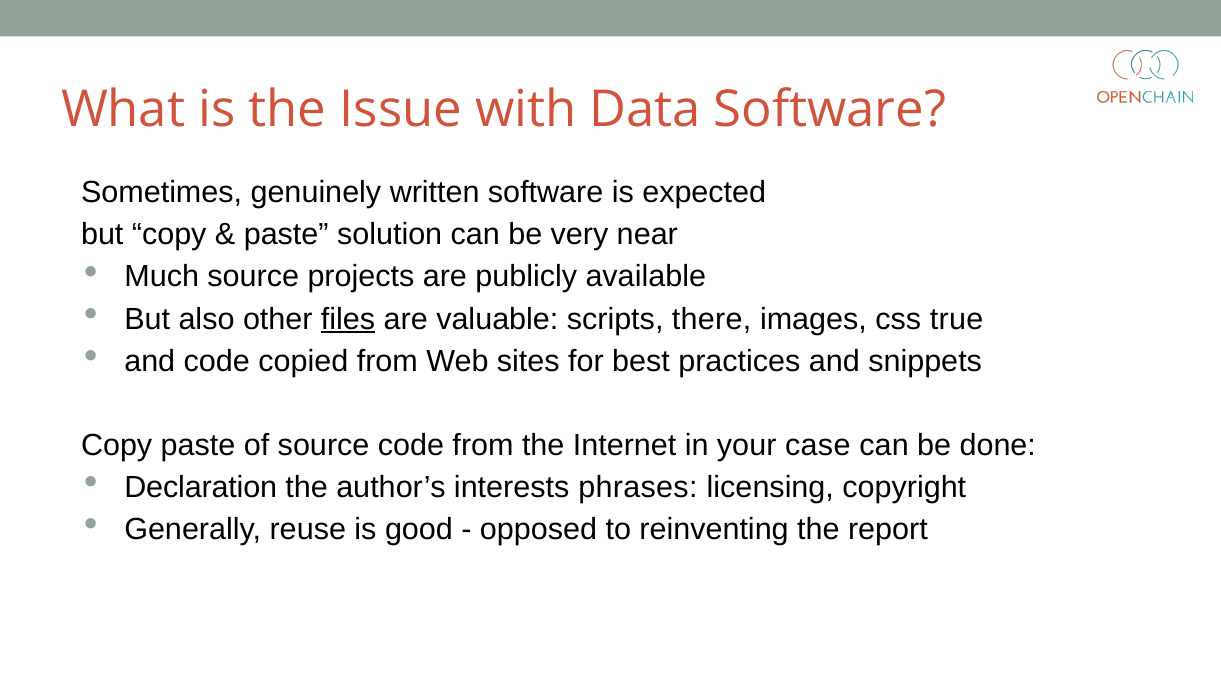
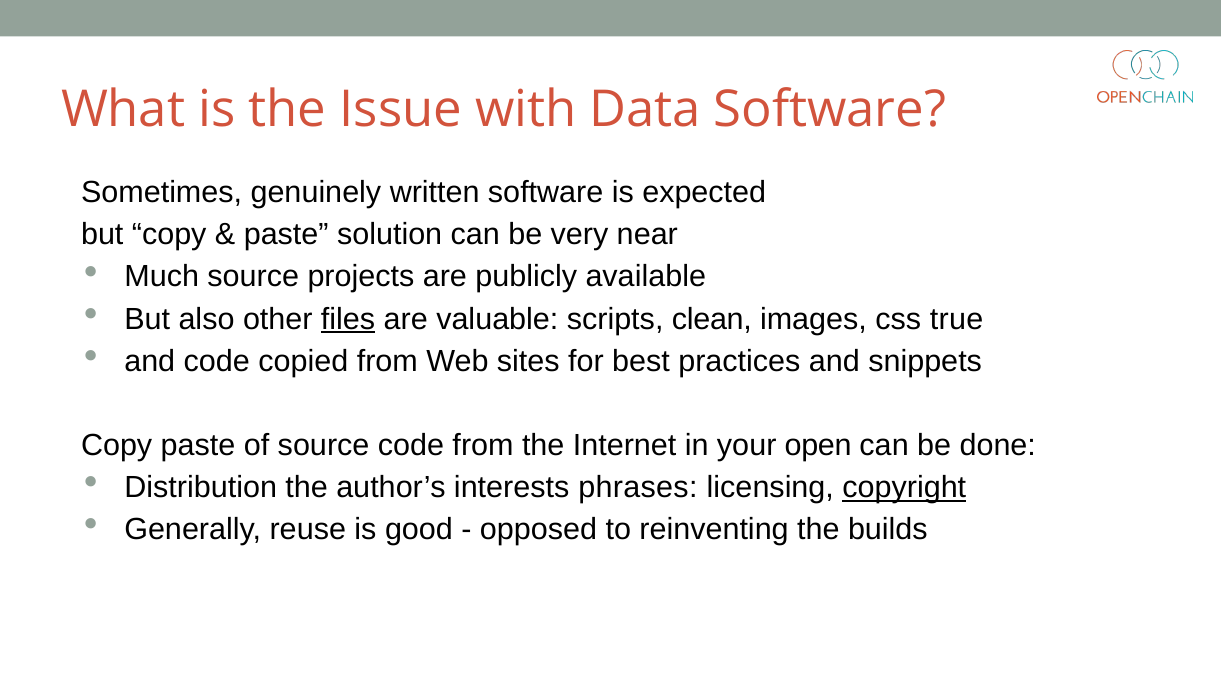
there: there -> clean (712, 319)
case: case -> open (818, 445)
Declaration: Declaration -> Distribution (201, 487)
copyright underline: none -> present (904, 487)
report: report -> builds (888, 529)
